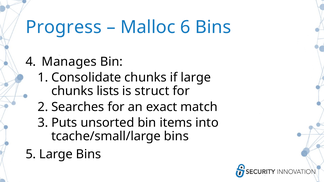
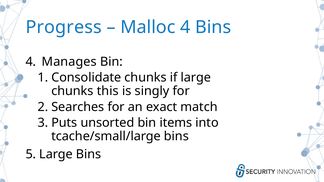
Malloc 6: 6 -> 4 (185, 27)
lists: lists -> this (108, 91)
struct: struct -> singly (152, 91)
